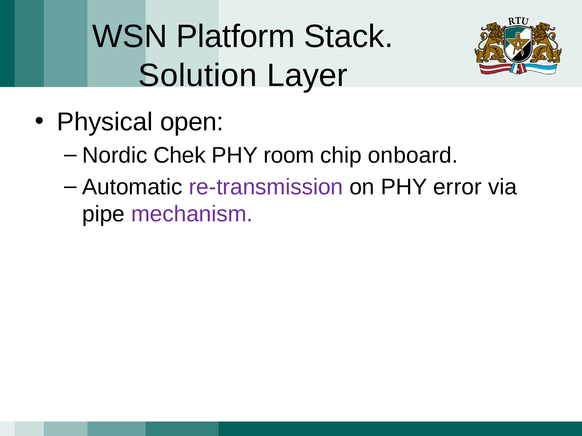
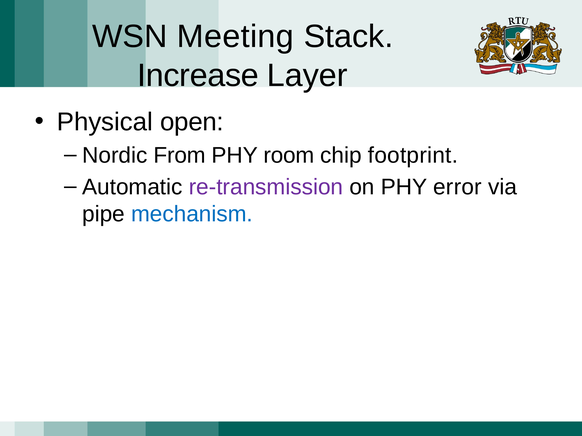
Platform: Platform -> Meeting (235, 37)
Solution: Solution -> Increase (198, 76)
Chek: Chek -> From (180, 156)
onboard: onboard -> footprint (413, 156)
mechanism colour: purple -> blue (192, 214)
